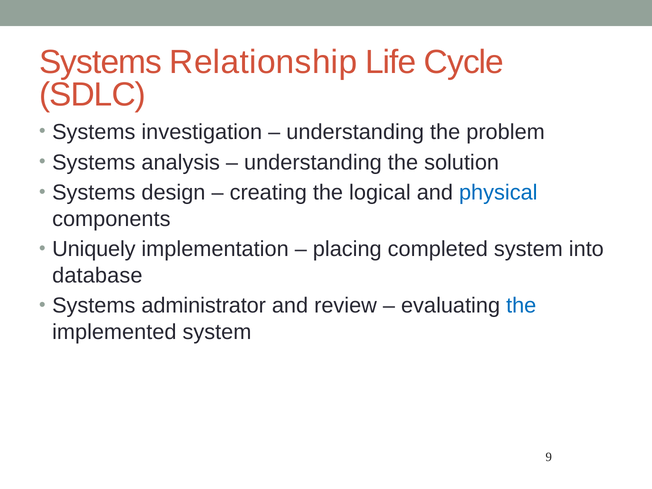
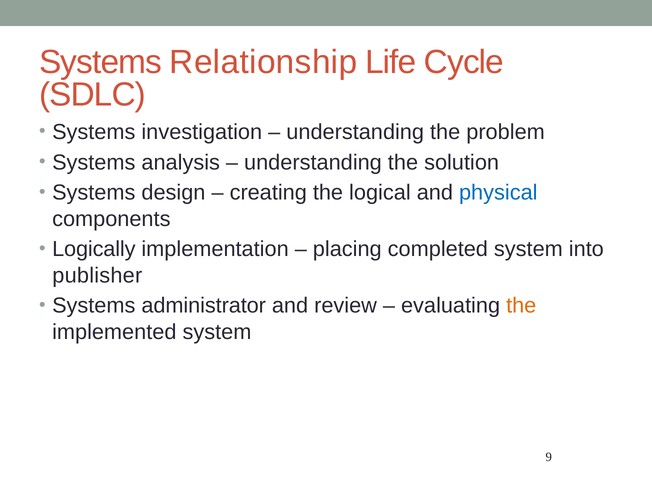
Uniquely: Uniquely -> Logically (94, 249)
database: database -> publisher (97, 275)
the colour: blue -> orange (521, 306)
